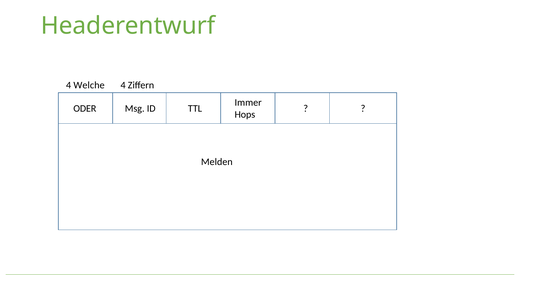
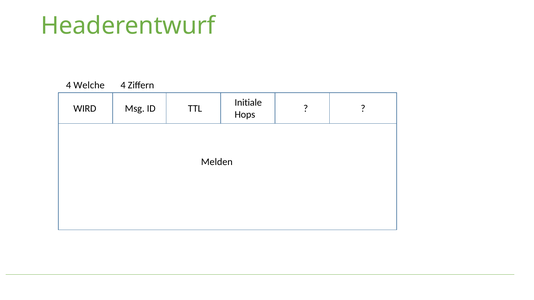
Immer: Immer -> Initiale (248, 103)
ODER: ODER -> WIRD (85, 109)
